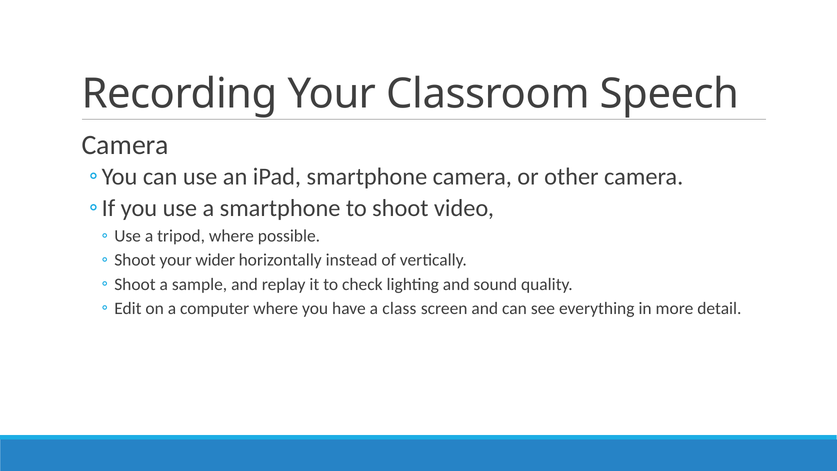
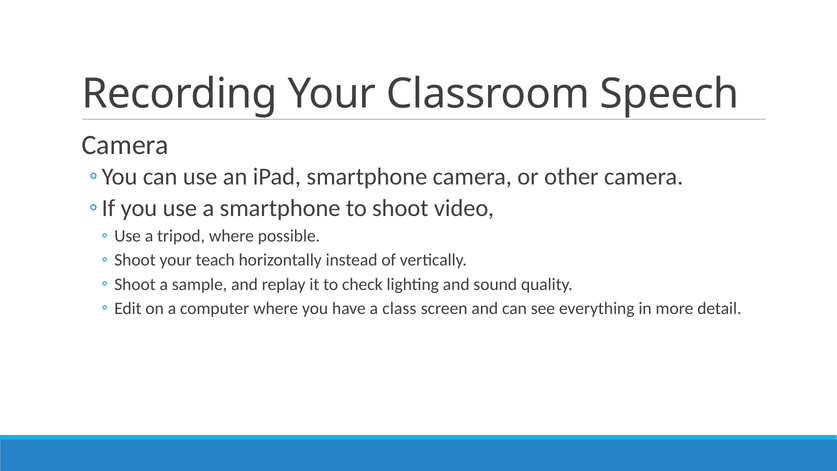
wider: wider -> teach (215, 260)
